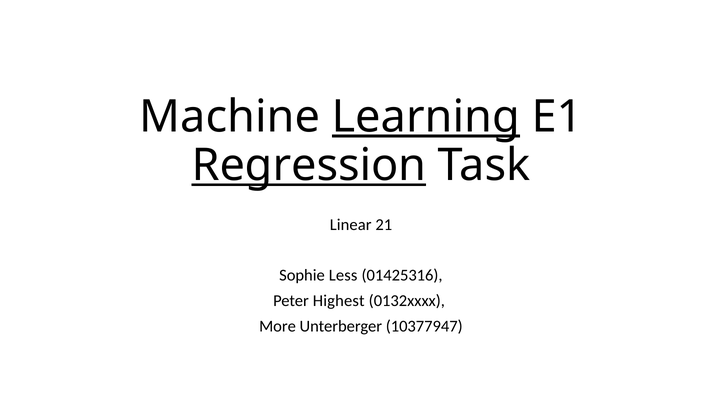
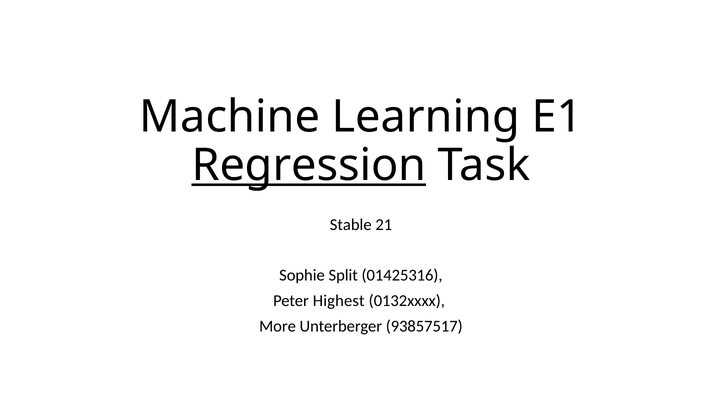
Learning underline: present -> none (426, 117)
Linear: Linear -> Stable (351, 225)
Less: Less -> Split (343, 276)
10377947: 10377947 -> 93857517 (424, 326)
